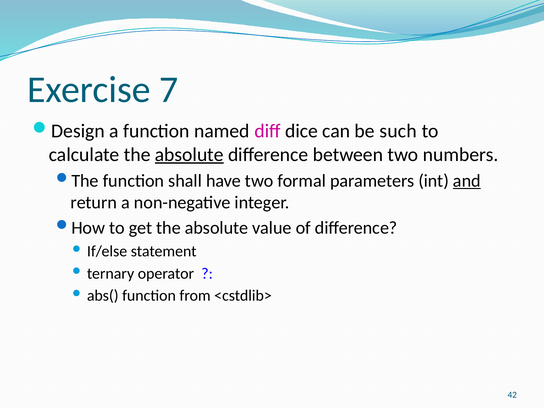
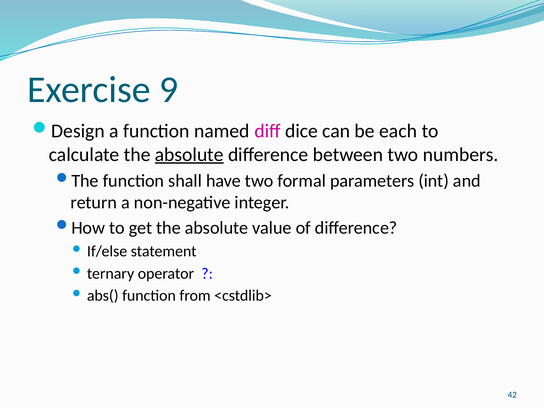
7: 7 -> 9 (169, 90)
such: such -> each (398, 131)
and underline: present -> none (467, 181)
